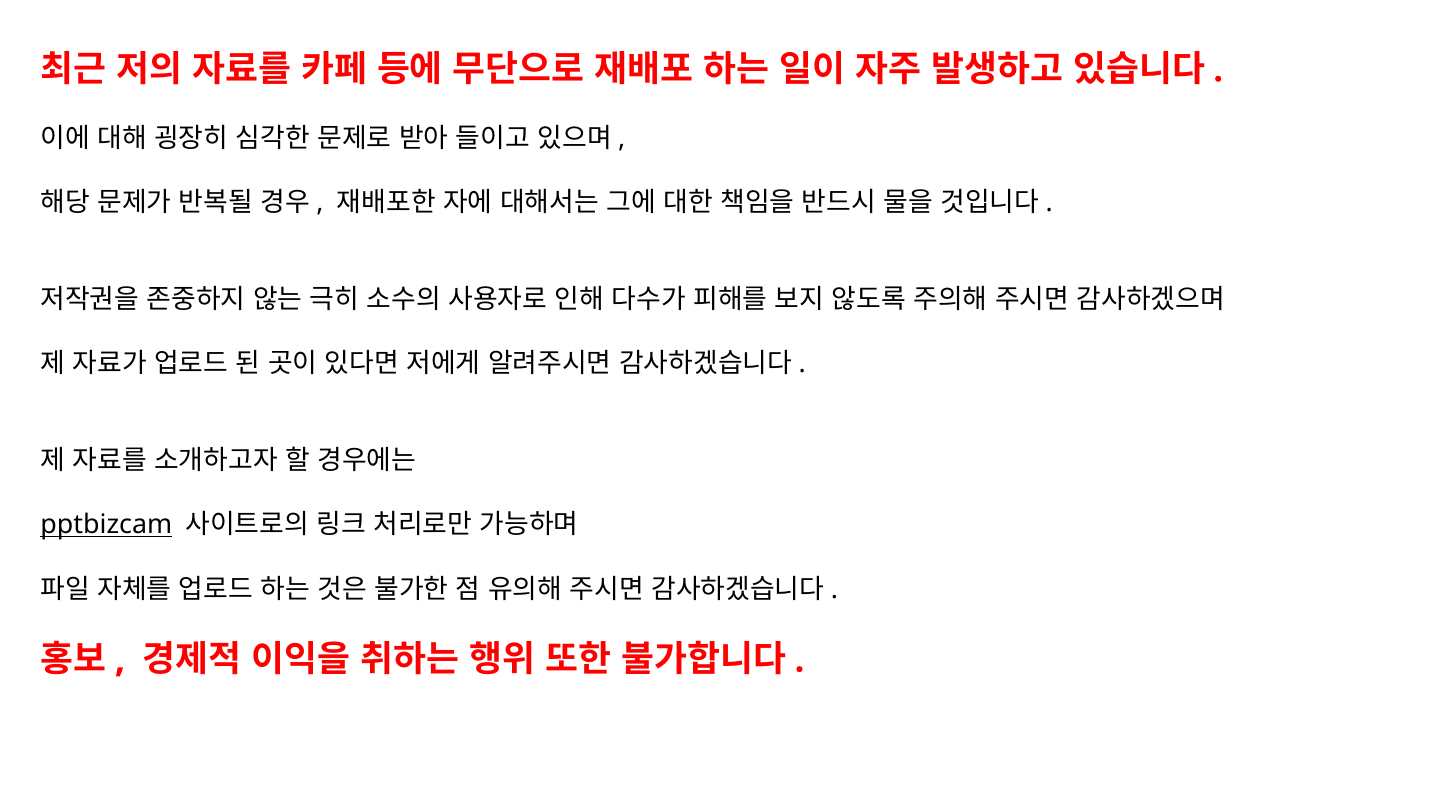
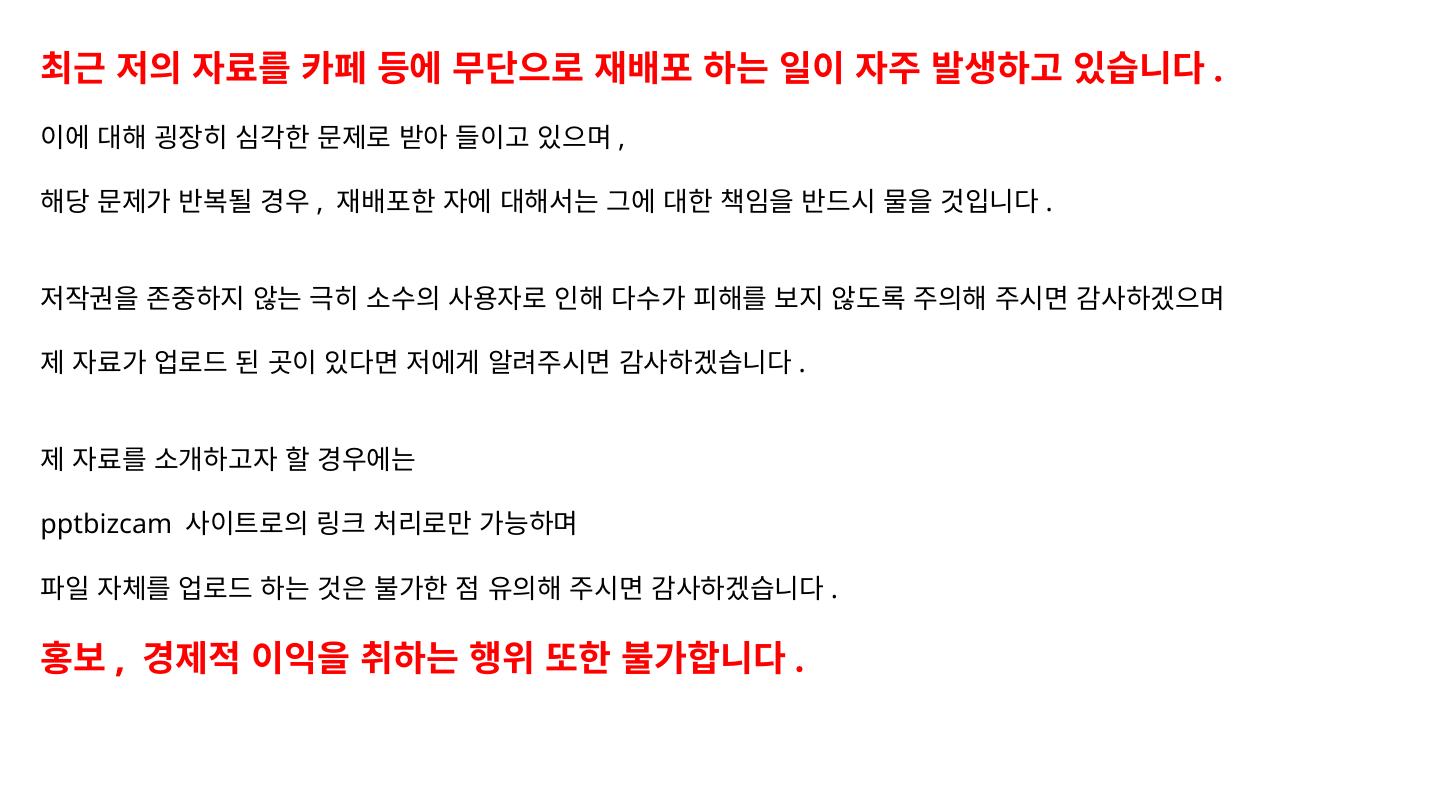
pptbizcam underline: present -> none (106, 525)
